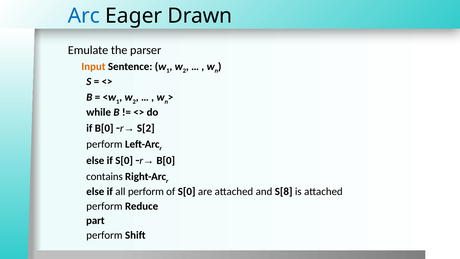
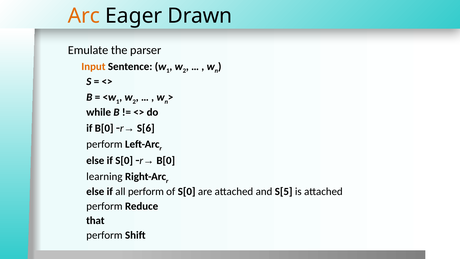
Arc colour: blue -> orange (84, 16)
S[2: S[2 -> S[6 (146, 128)
contains: contains -> learning (104, 177)
S[8: S[8 -> S[5 (284, 192)
part: part -> that (95, 221)
